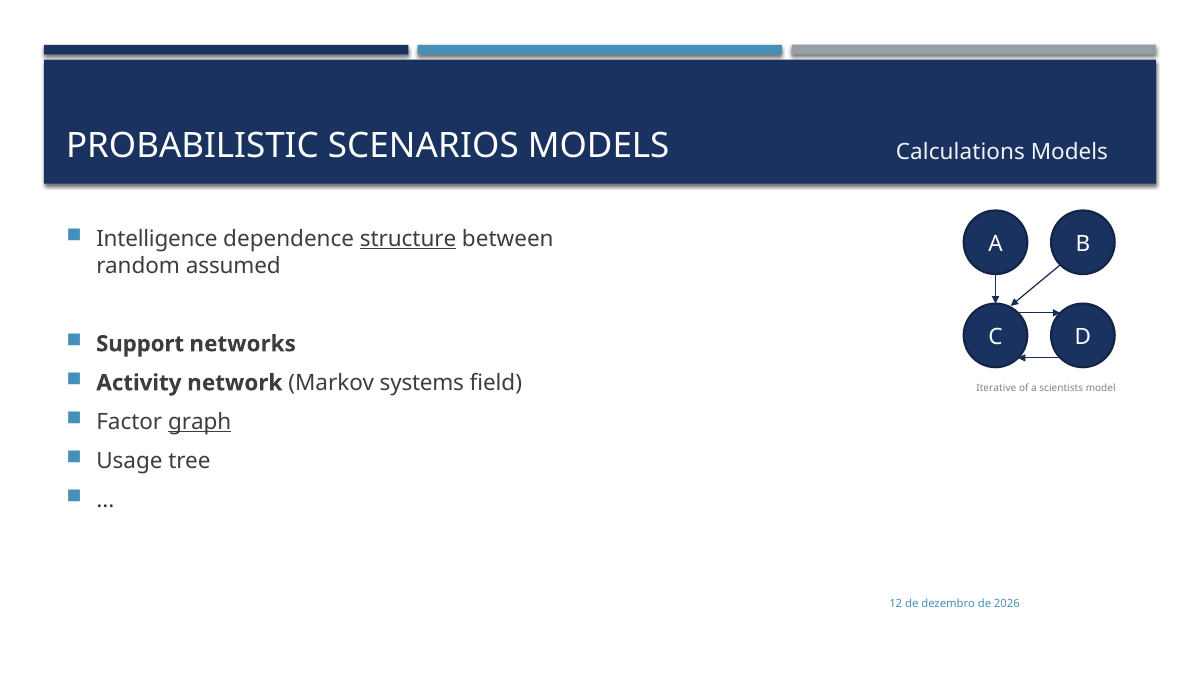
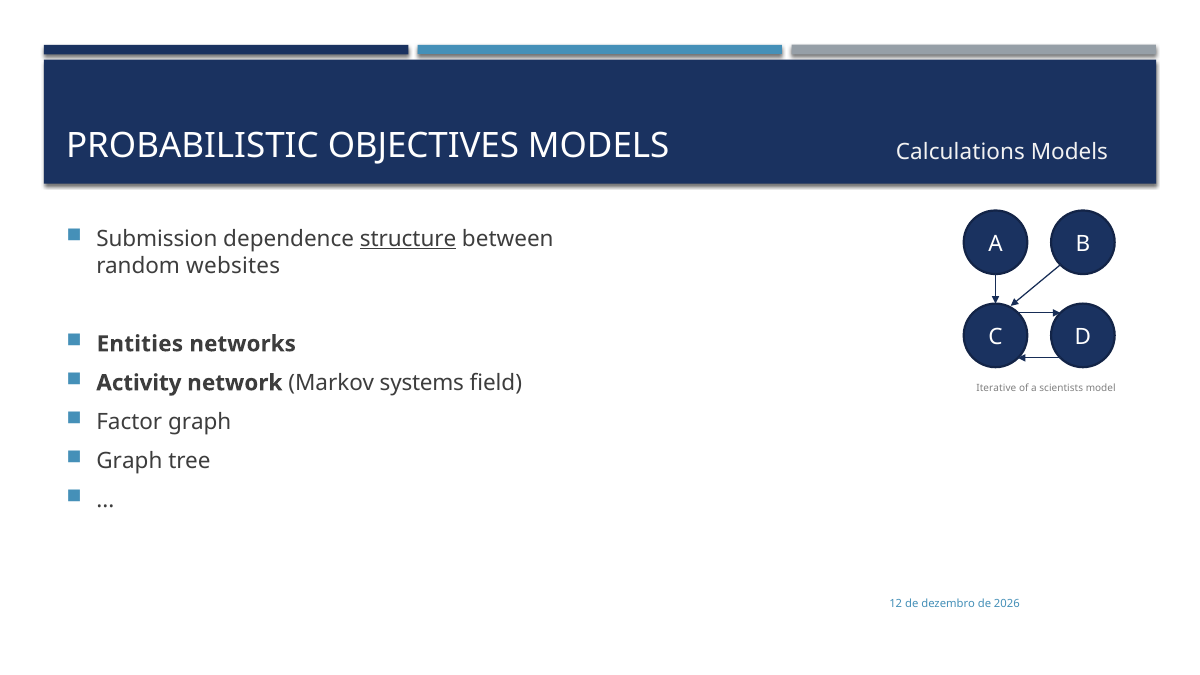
SCENARIOS: SCENARIOS -> OBJECTIVES (423, 146)
Intelligence: Intelligence -> Submission (157, 239)
assumed: assumed -> websites (233, 266)
Support: Support -> Entities (140, 344)
graph underline: present -> none (200, 422)
Usage: Usage -> Graph (129, 461)
